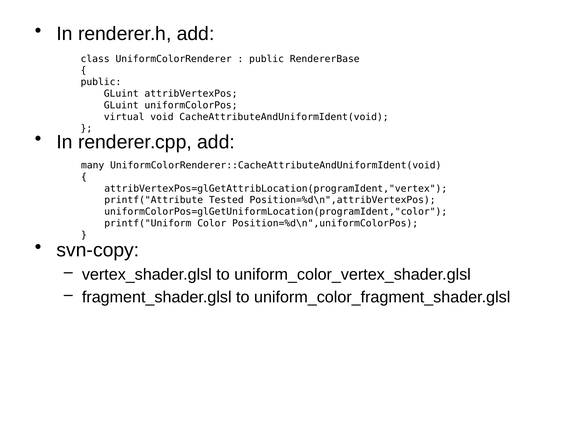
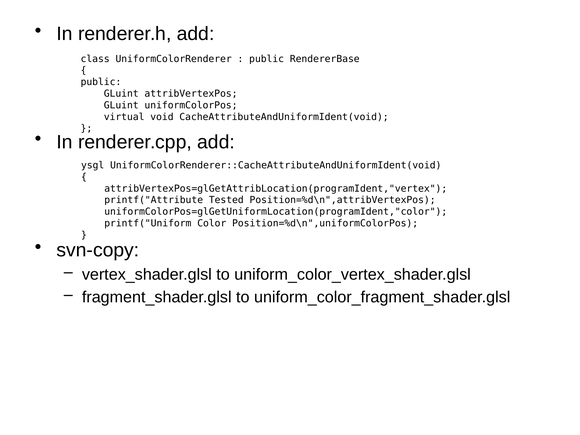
many: many -> ysgl (93, 165)
